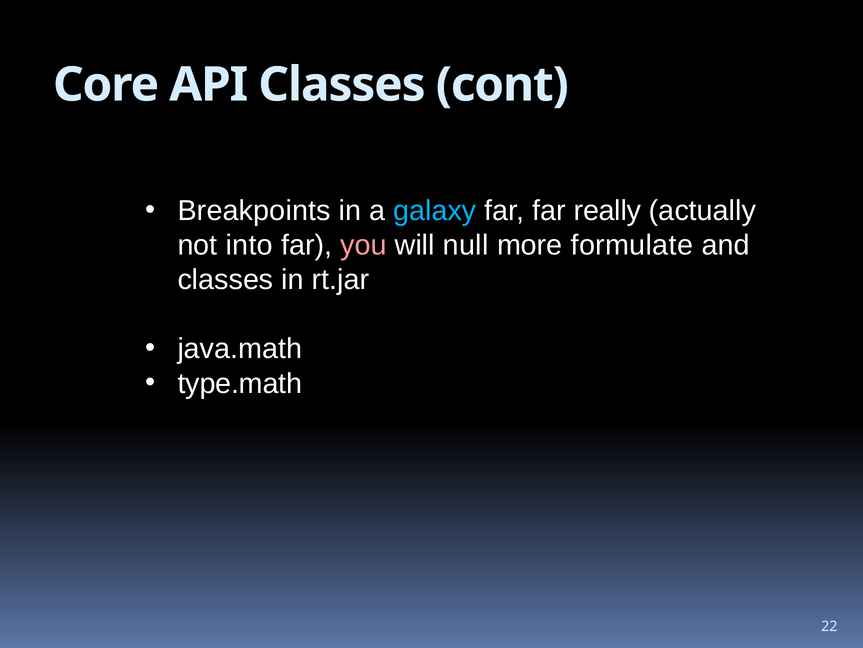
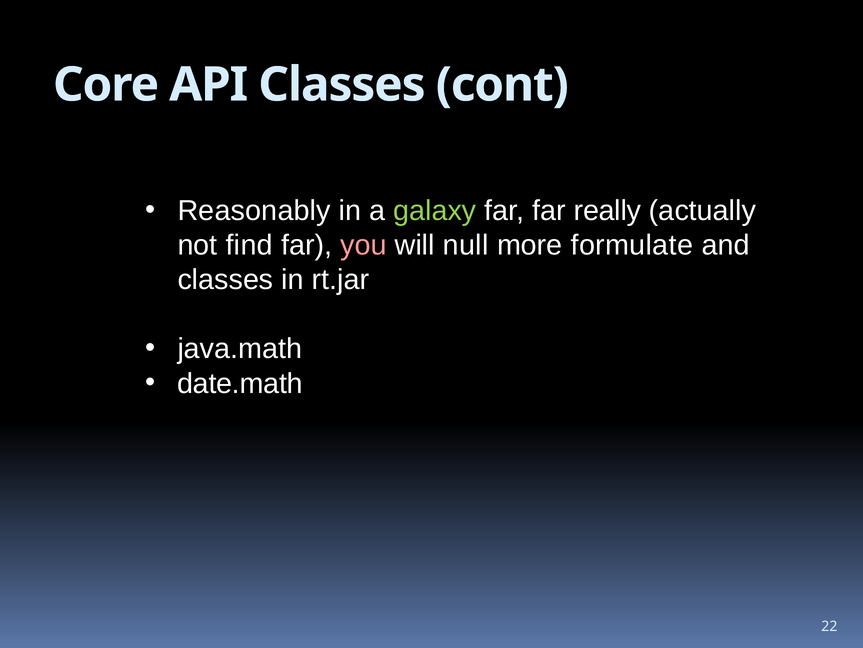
Breakpoints: Breakpoints -> Reasonably (254, 210)
galaxy colour: light blue -> light green (435, 210)
into: into -> find (249, 245)
type.math: type.math -> date.math (240, 383)
